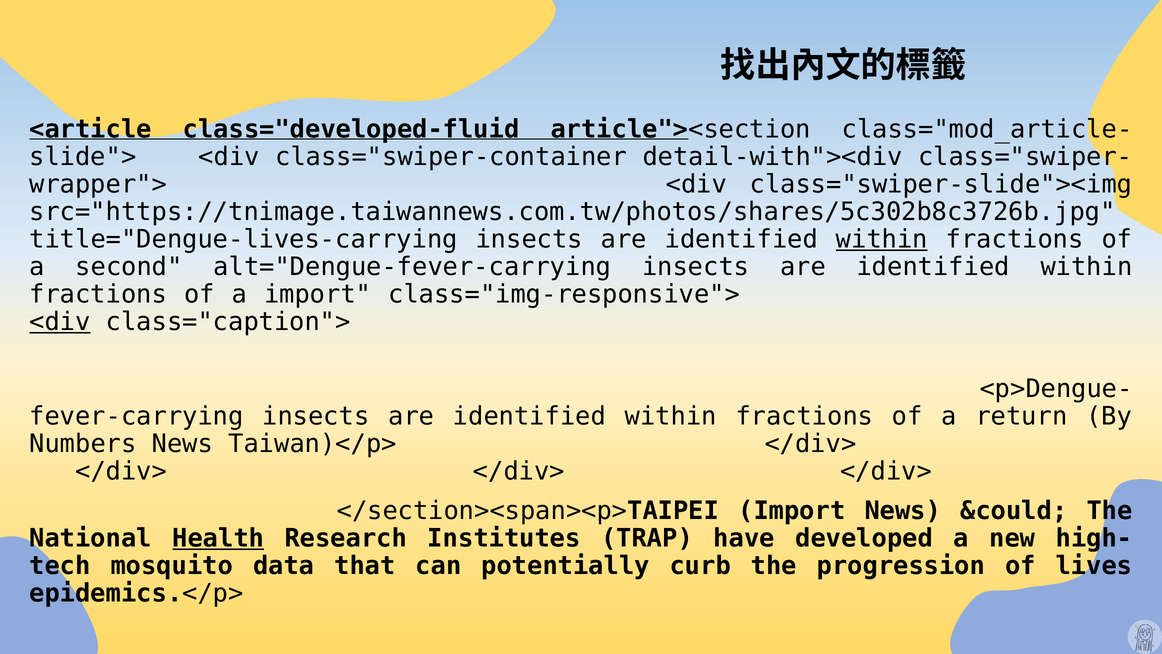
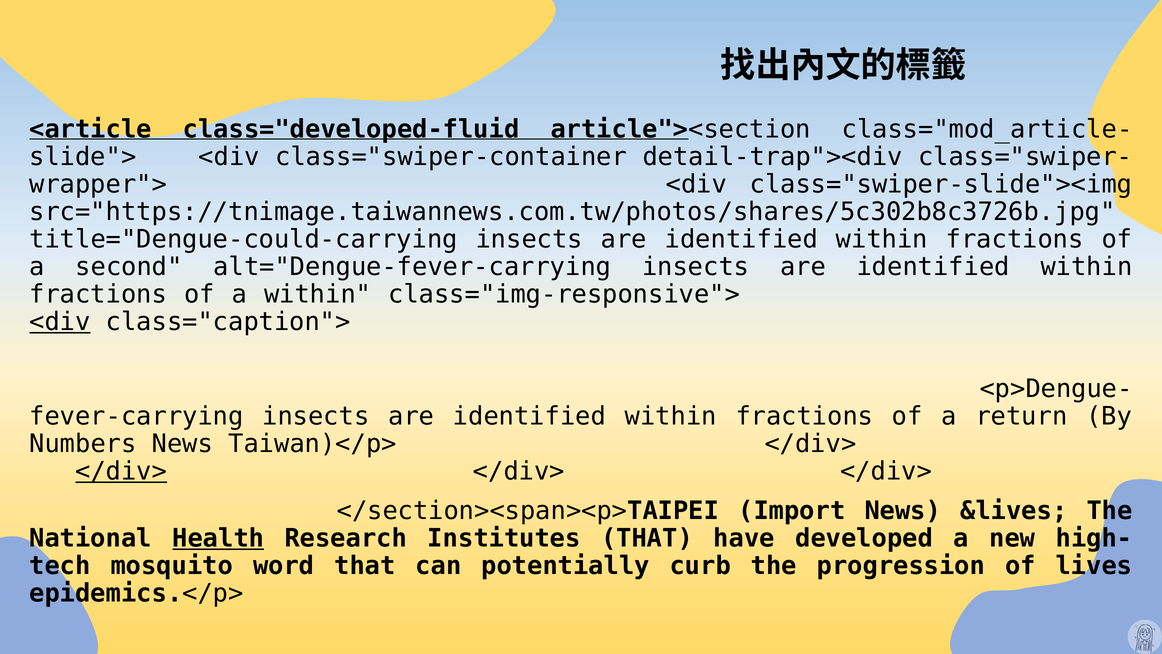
detail-with"><div: detail-with"><div -> detail-trap"><div (773, 157)
title="Dengue-lives-carrying: title="Dengue-lives-carrying -> title="Dengue-could-carrying (244, 239)
within underline: present -> none (882, 239)
a import: import -> within (318, 294)
</div> underline: none -> present (121, 471)
&could: &could -> &lives (1014, 510)
Institutes TRAP: TRAP -> THAT (647, 538)
data: data -> word (284, 565)
